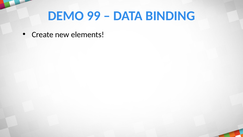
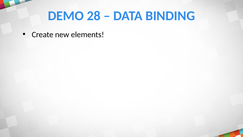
99: 99 -> 28 (94, 16)
